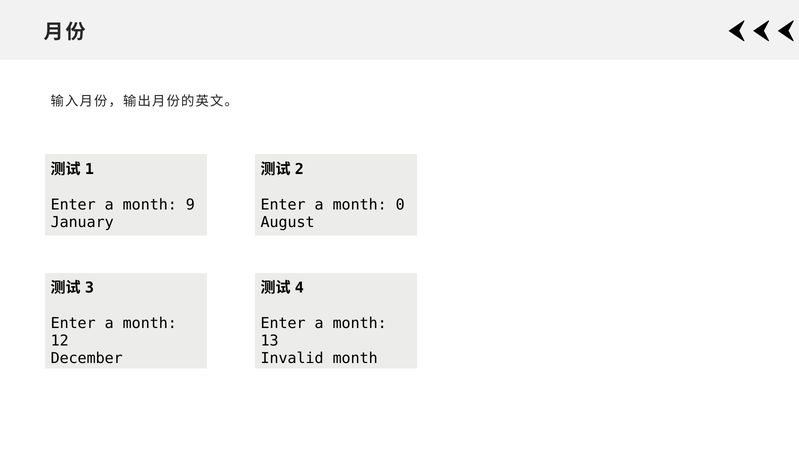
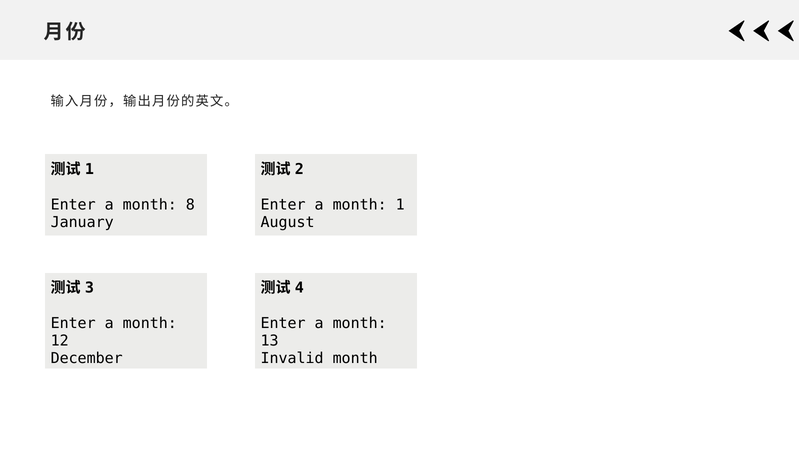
9: 9 -> 8 (190, 205)
month 0: 0 -> 1 (400, 205)
